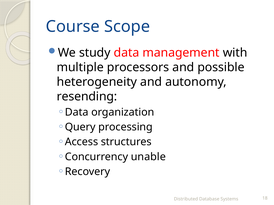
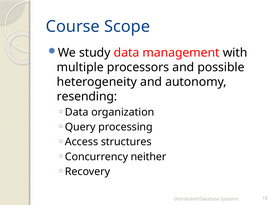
unable: unable -> neither (148, 157)
